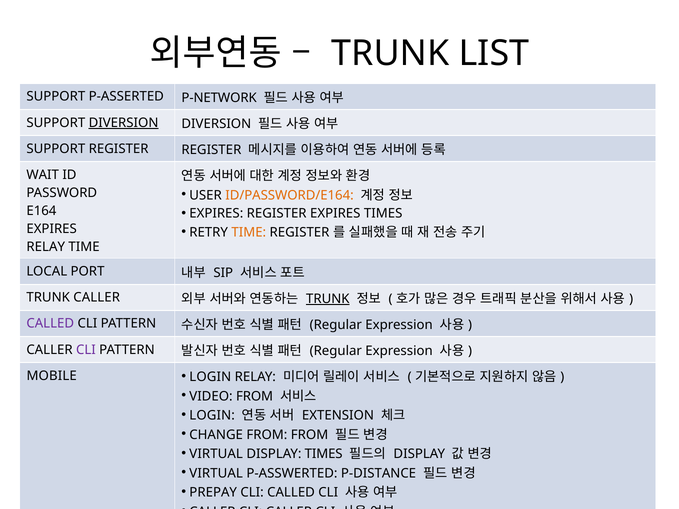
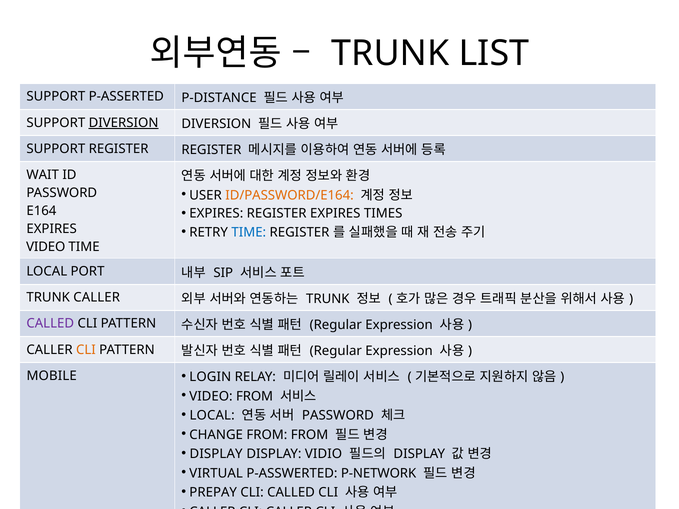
P-NETWORK: P-NETWORK -> P-DISTANCE (219, 98)
TIME colour: orange -> blue (249, 233)
RELAY: RELAY -> VIDEO (46, 247)
TRUNK underline: present -> none (328, 299)
CLI colour: purple -> orange (86, 350)
LOGIN: LOGIN -> LOCAL (212, 416)
EXTENSION: EXTENSION -> PASSWORD (338, 416)
VIRTUAL: VIRTUAL -> DISPLAY (216, 454)
DISPLAY TIMES: TIMES -> VIDIO (324, 454)
P-DISTANCE: P-DISTANCE -> P-NETWORK (379, 473)
